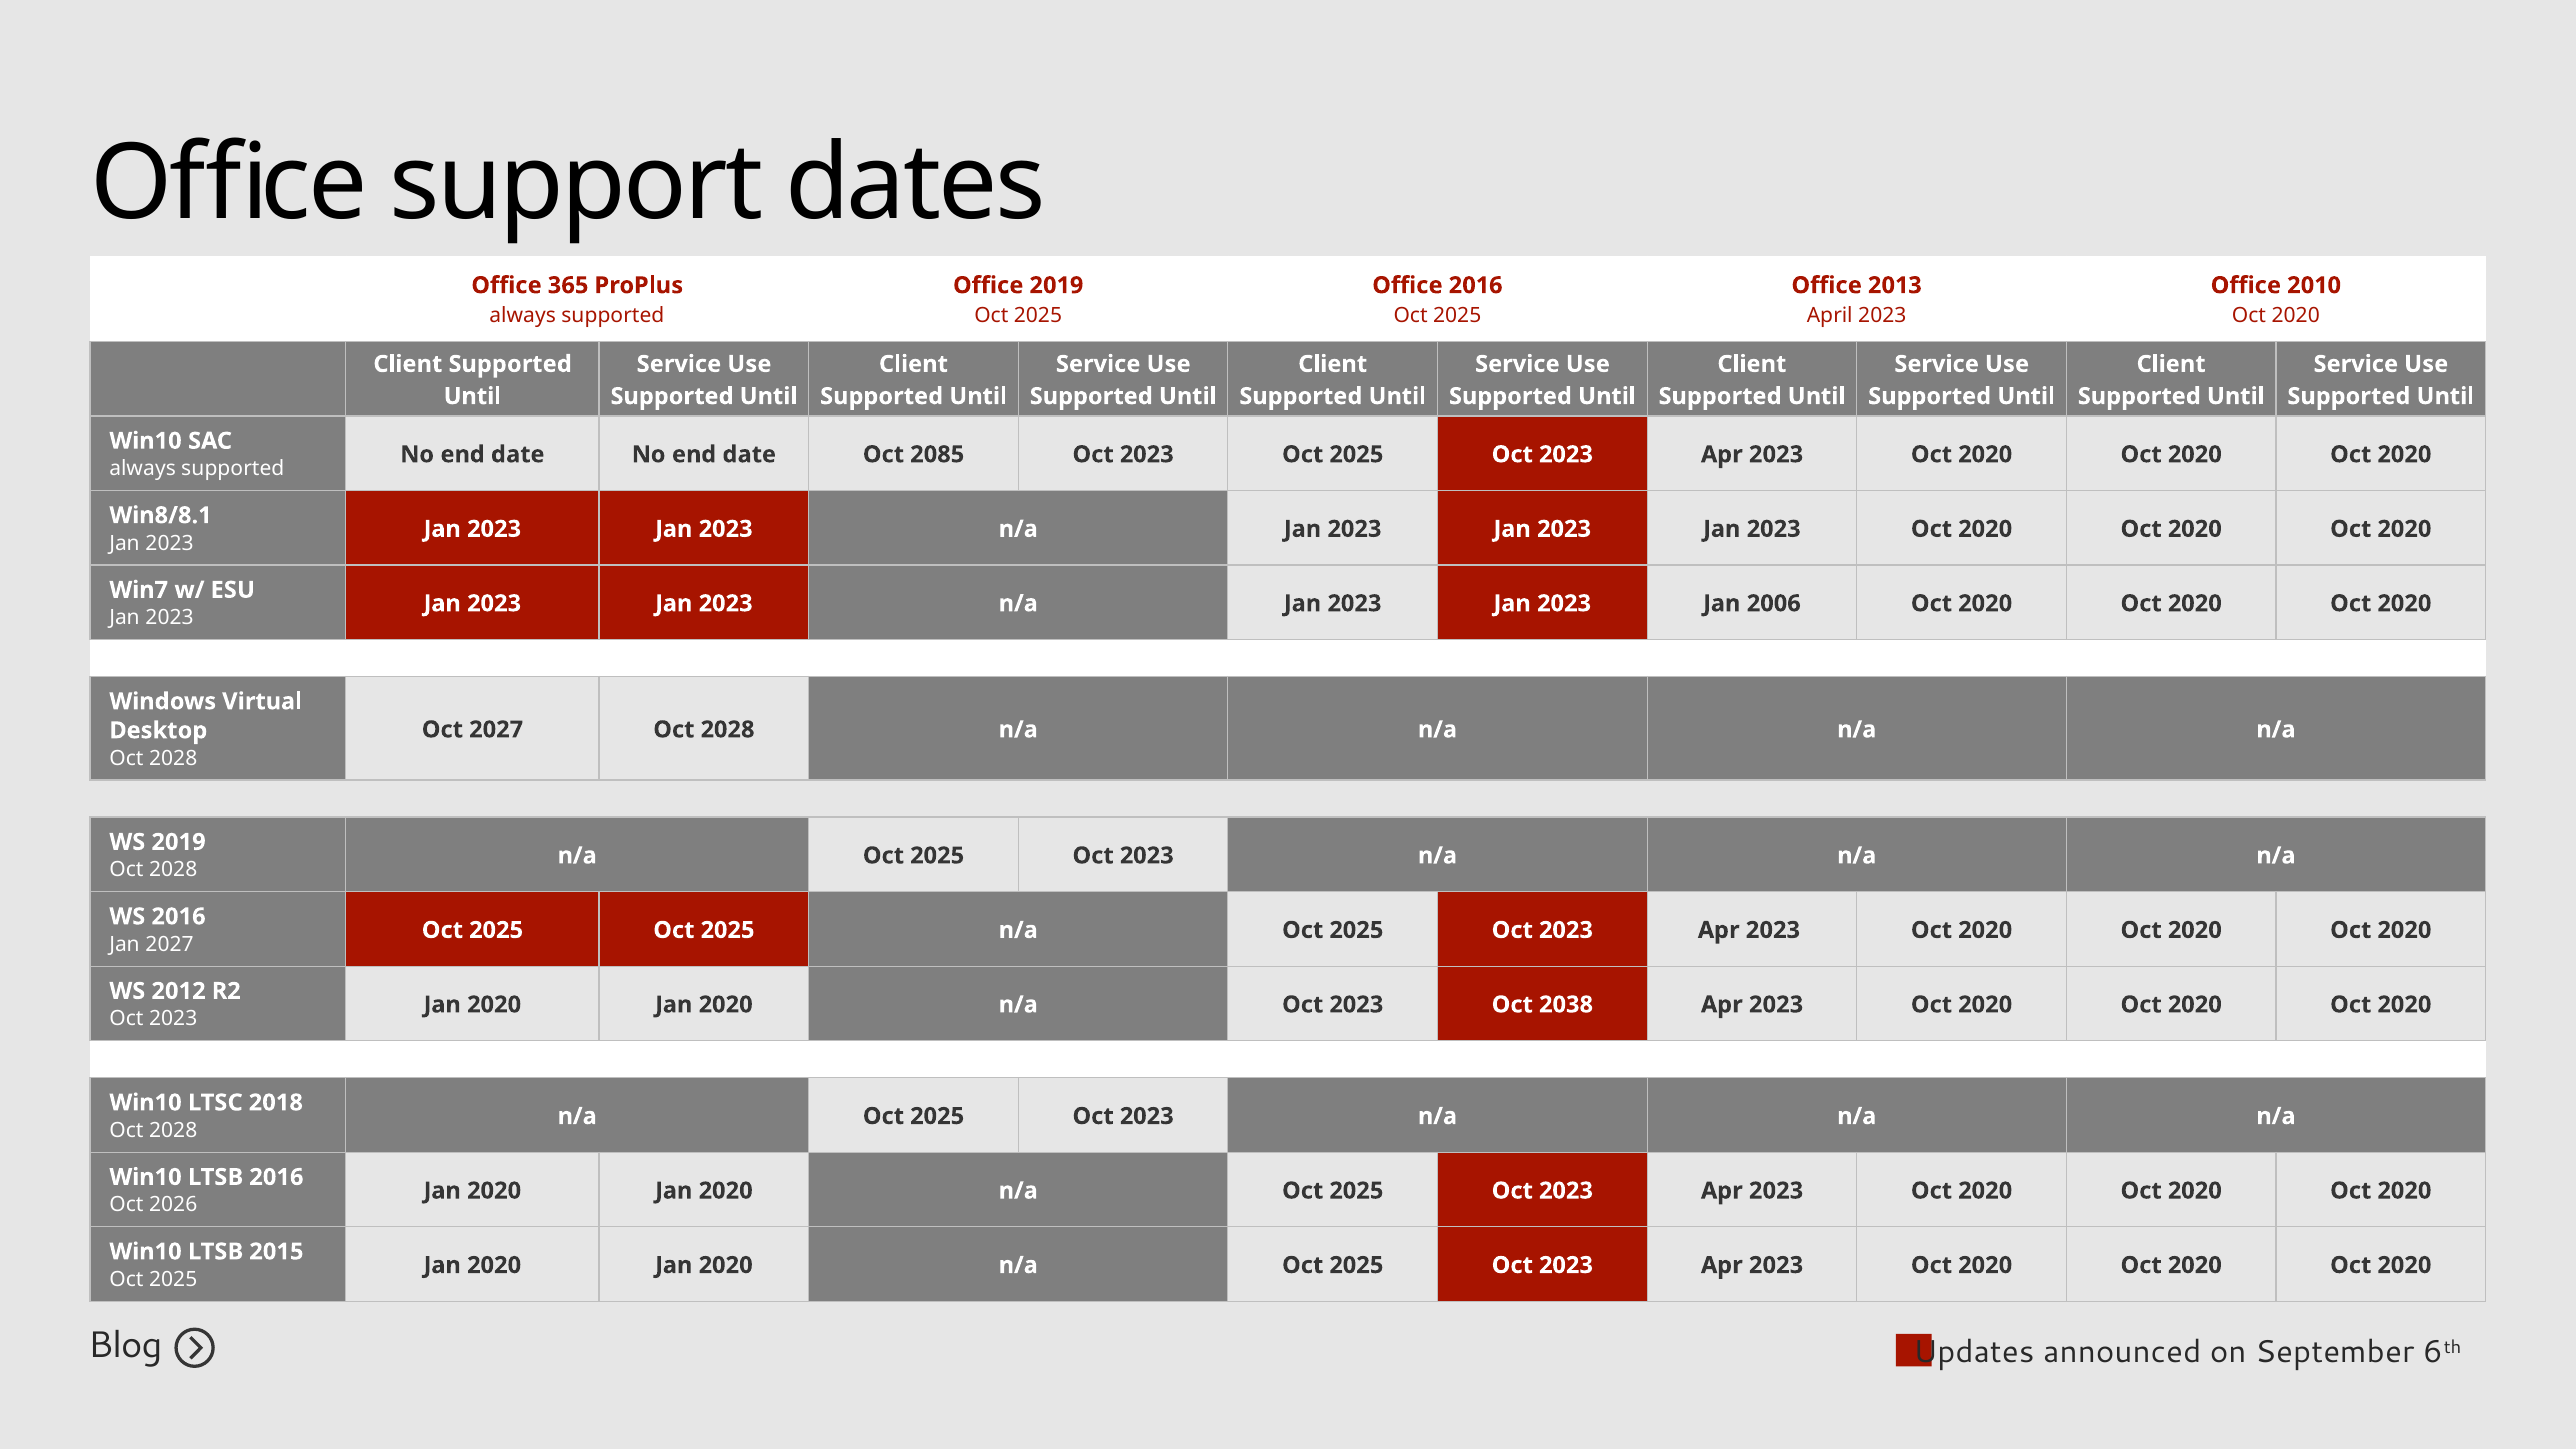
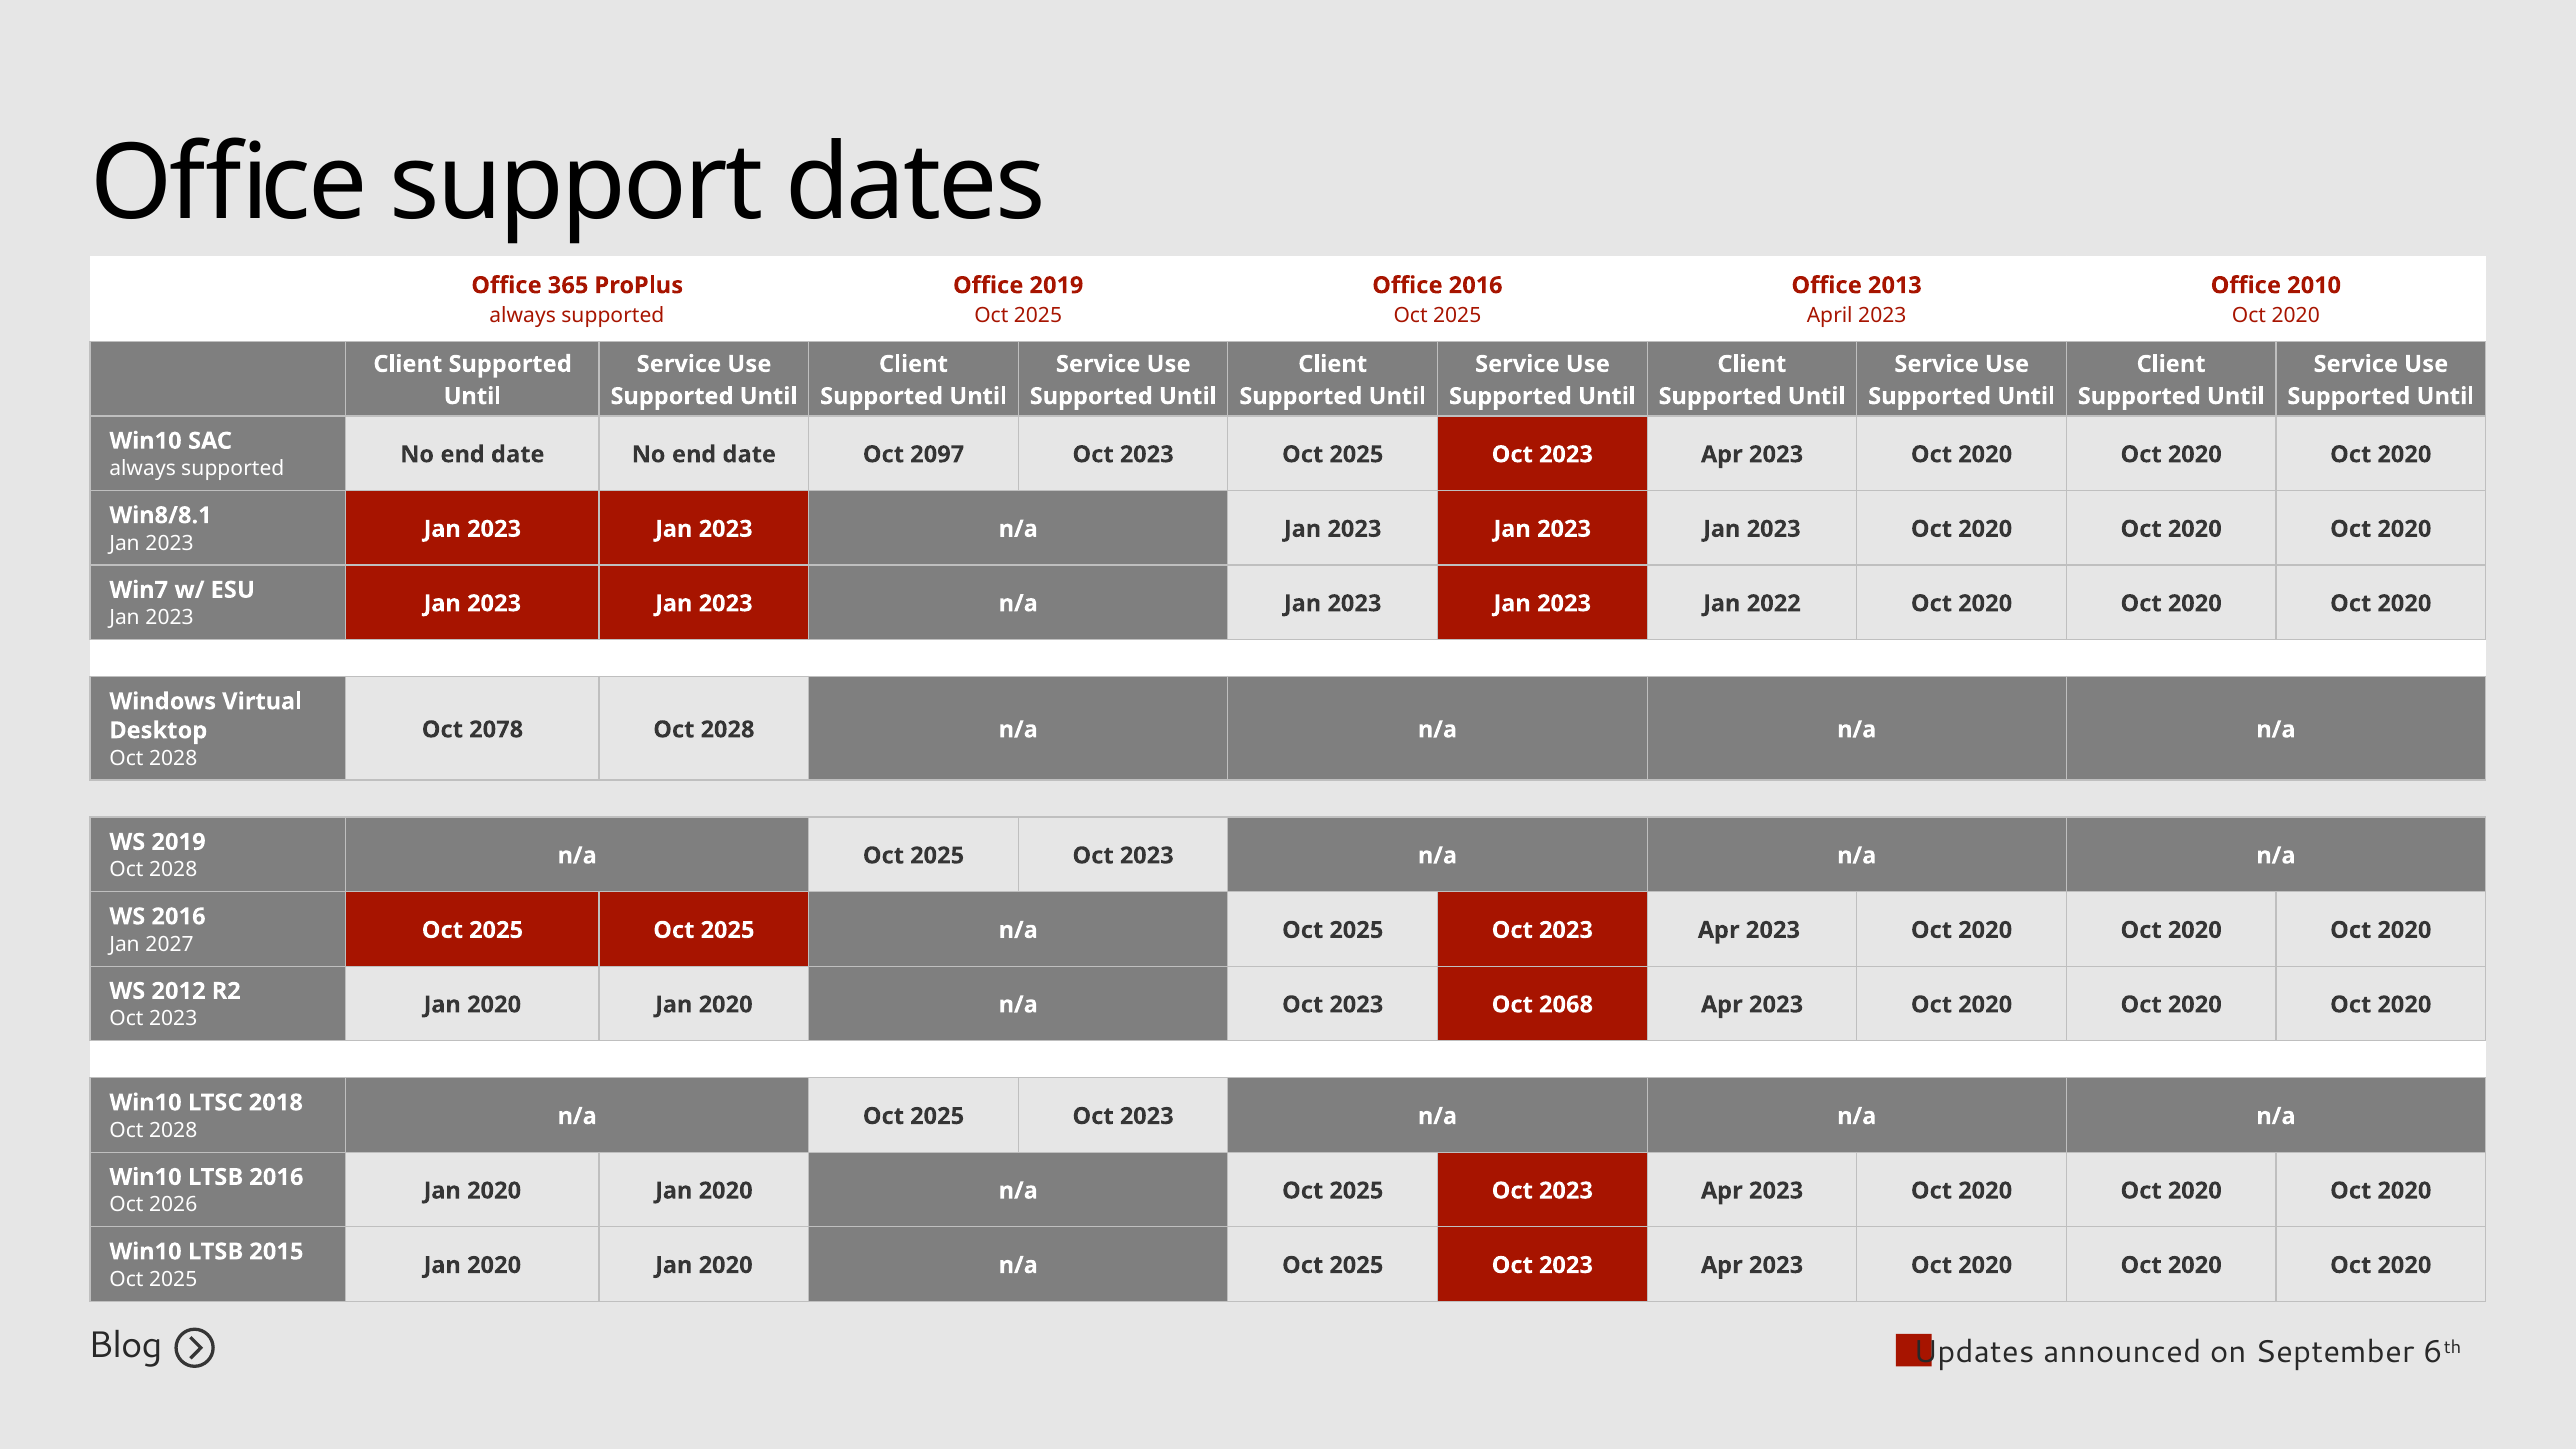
2085: 2085 -> 2097 (937, 454)
2006: 2006 -> 2022 (1774, 603)
Oct 2027: 2027 -> 2078 (496, 729)
2038: 2038 -> 2068 (1566, 1004)
